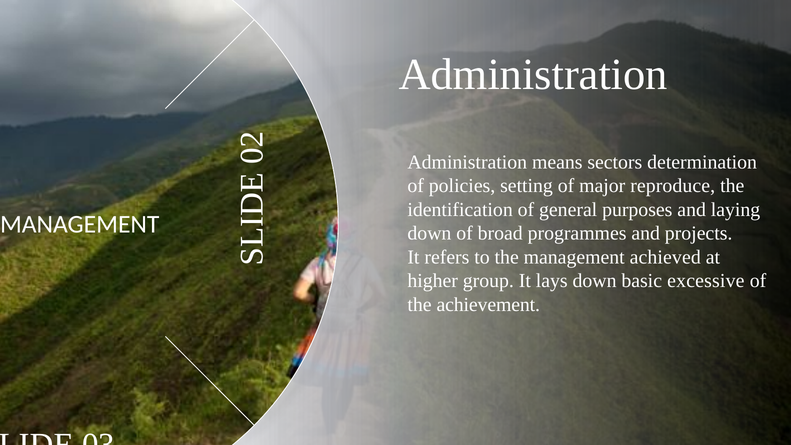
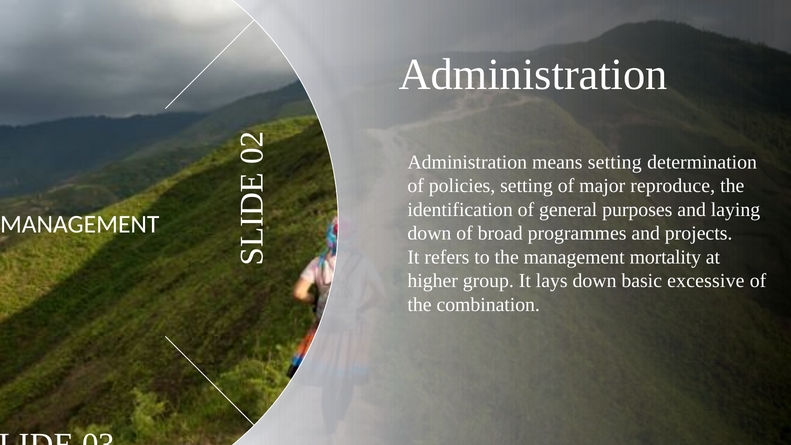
means sectors: sectors -> setting (615, 162)
achieved: achieved -> mortality (665, 257)
achievement: achievement -> combination (488, 304)
